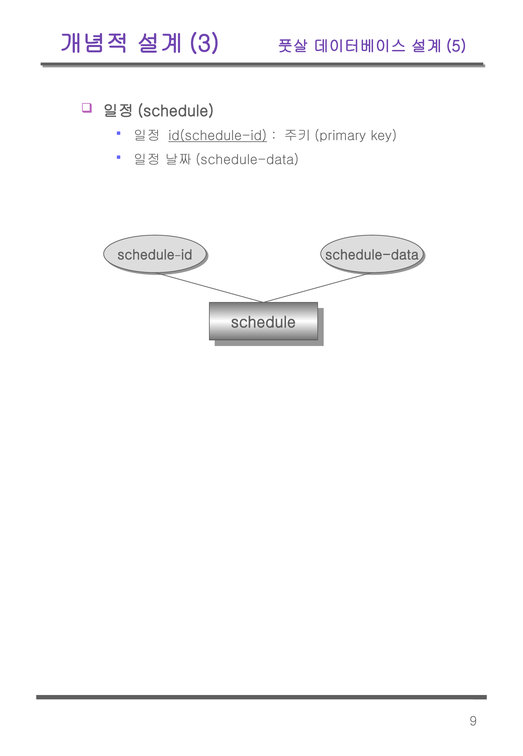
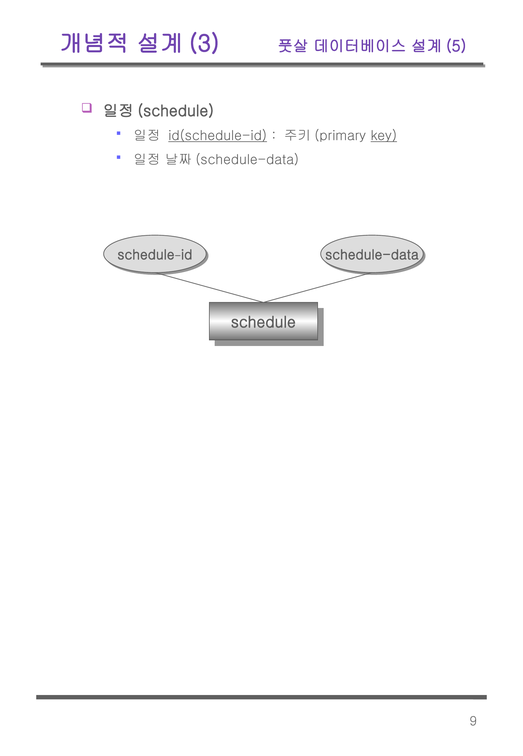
key underline: none -> present (384, 136)
